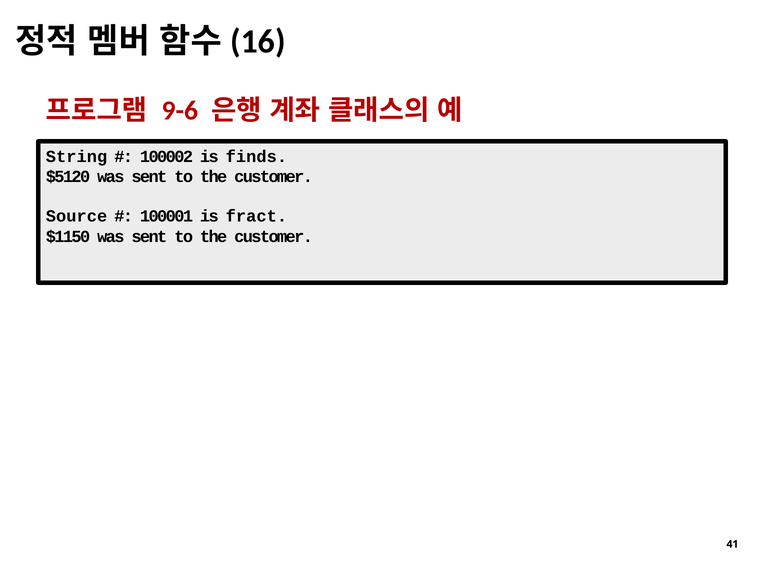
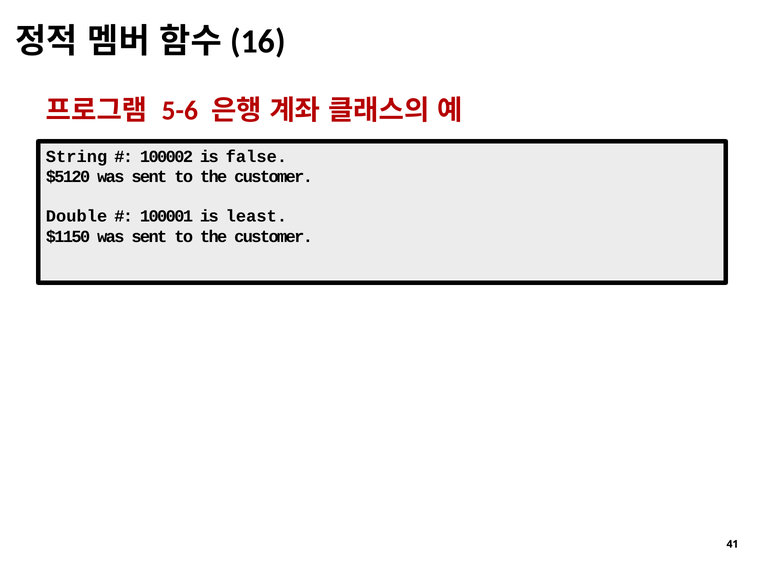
9-6: 9-6 -> 5-6 (180, 110)
finds: finds -> false (256, 156)
Source: Source -> Double (77, 216)
fract: fract -> least (256, 216)
